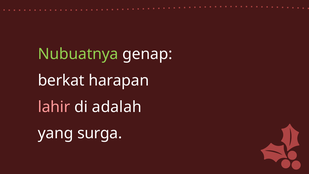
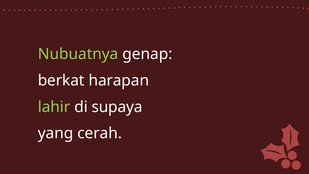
lahir colour: pink -> light green (54, 107)
adalah: adalah -> supaya (117, 107)
surga: surga -> cerah (100, 133)
